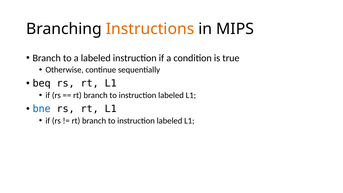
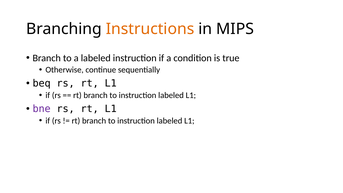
bne colour: blue -> purple (42, 109)
